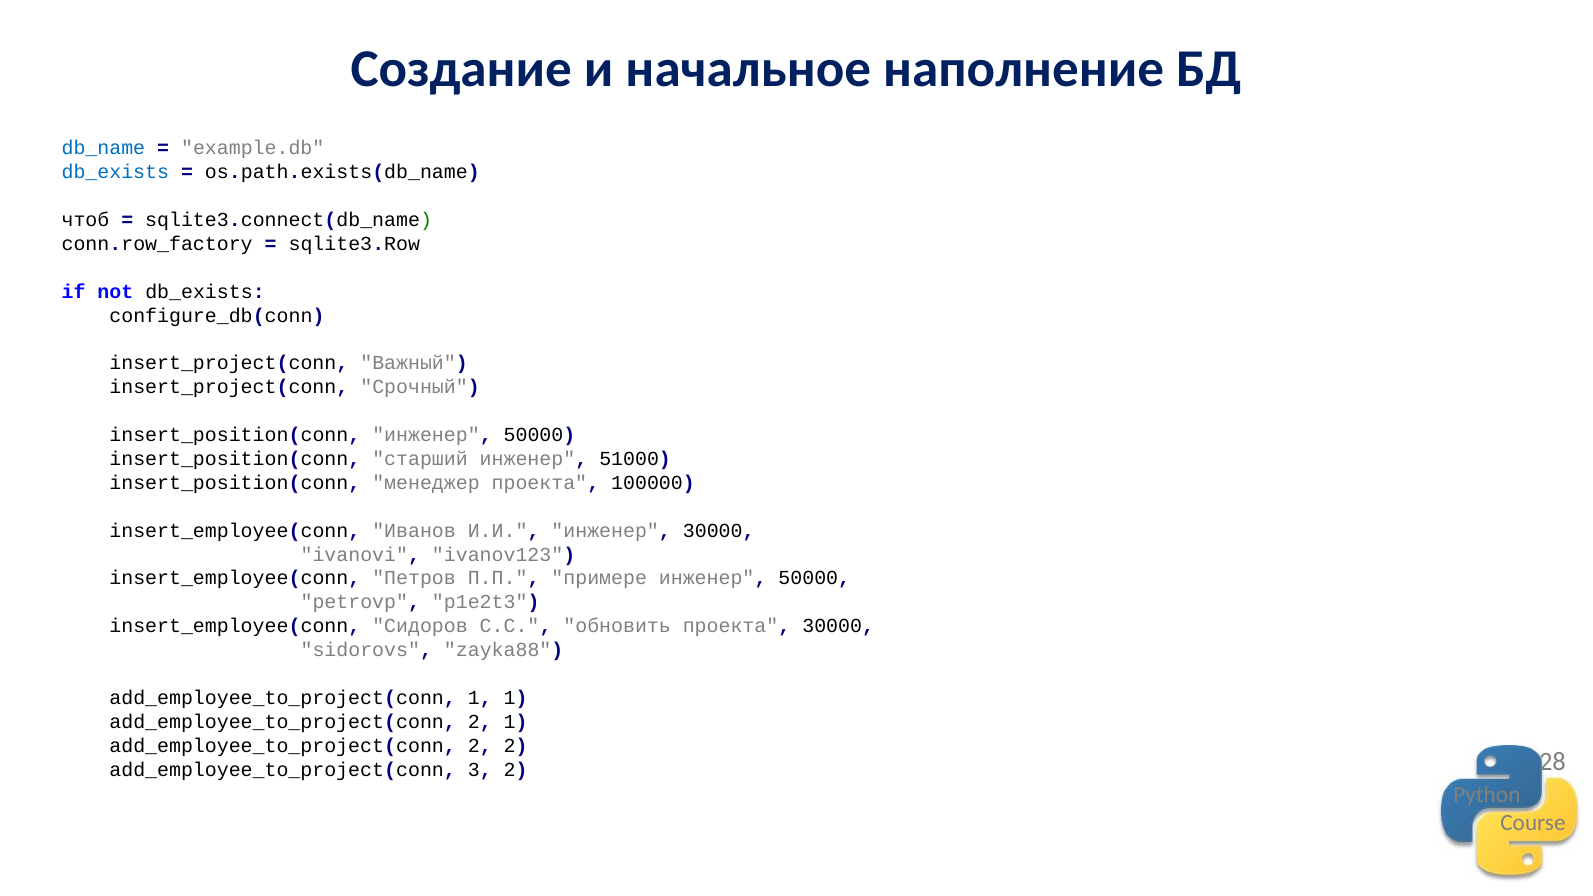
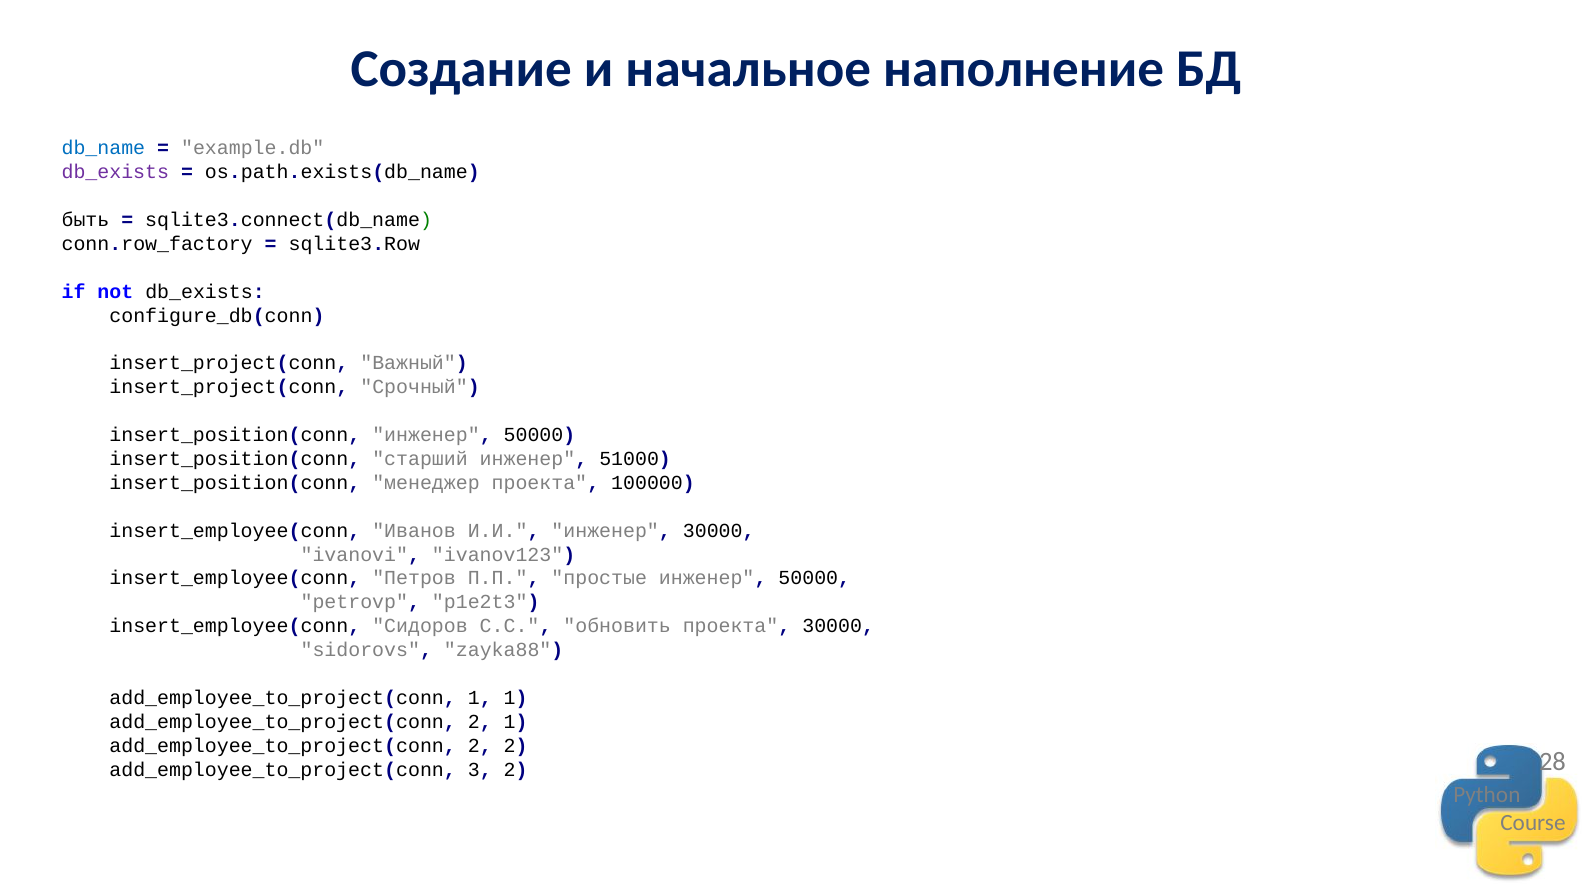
db_exists colour: blue -> purple (115, 172)
чтоб: чтоб -> быть (85, 220)
примере: примере -> простые (599, 578)
